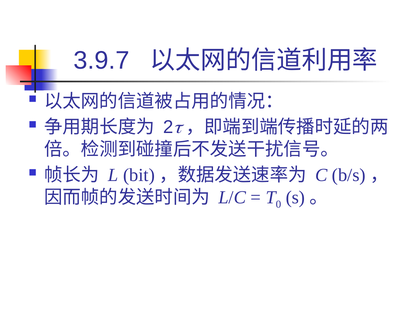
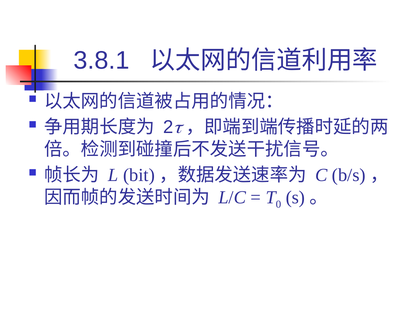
3.9.7: 3.9.7 -> 3.8.1 (102, 60)
